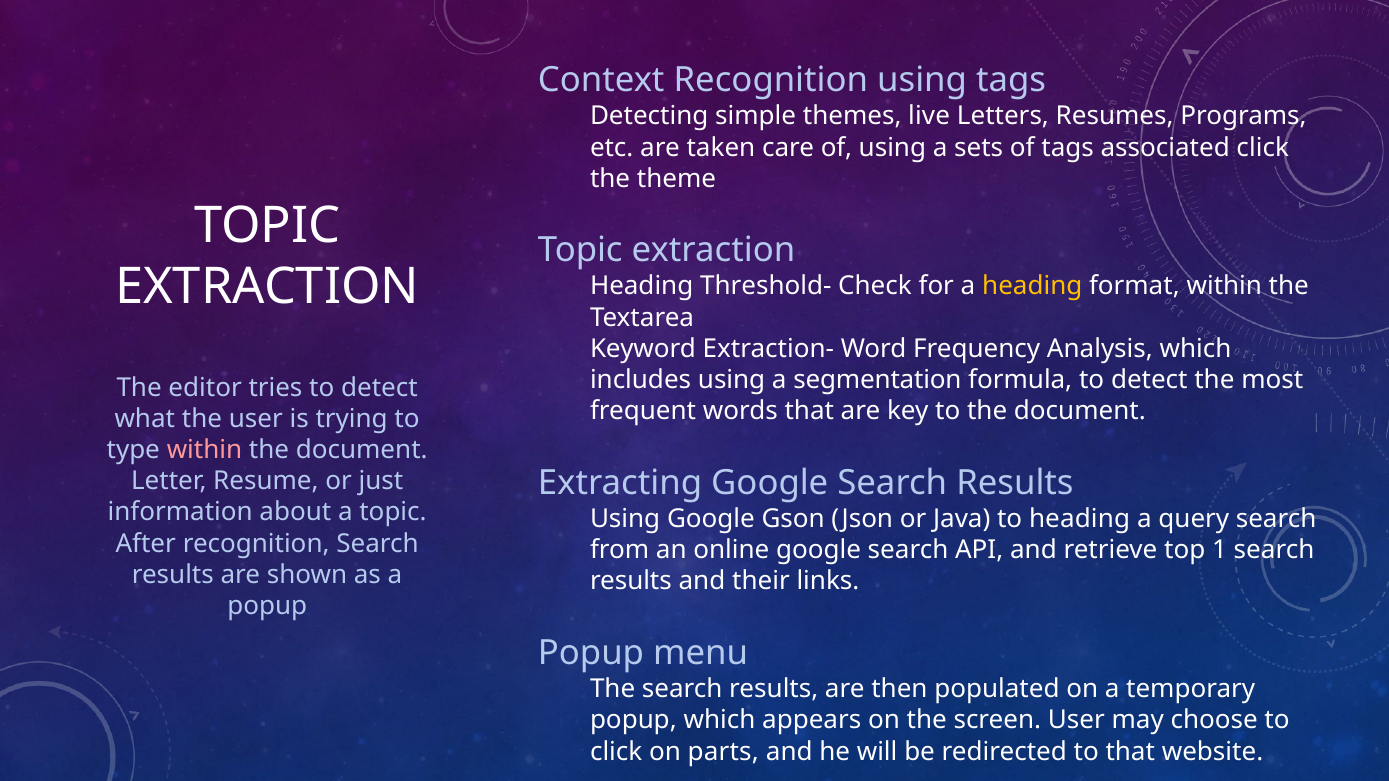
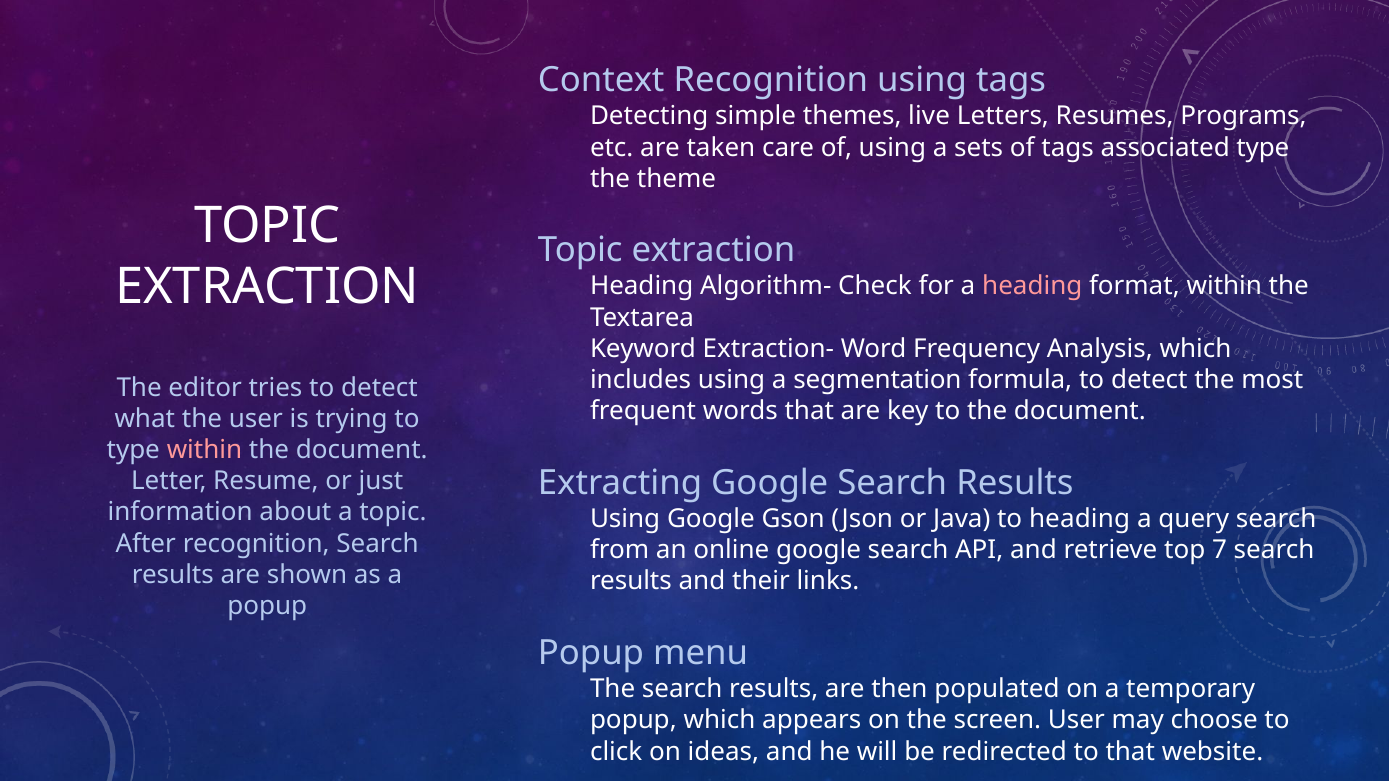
associated click: click -> type (1263, 148)
Threshold-: Threshold- -> Algorithm- (766, 286)
heading colour: yellow -> pink (1032, 286)
1: 1 -> 7 (1219, 550)
parts: parts -> ideas (723, 752)
